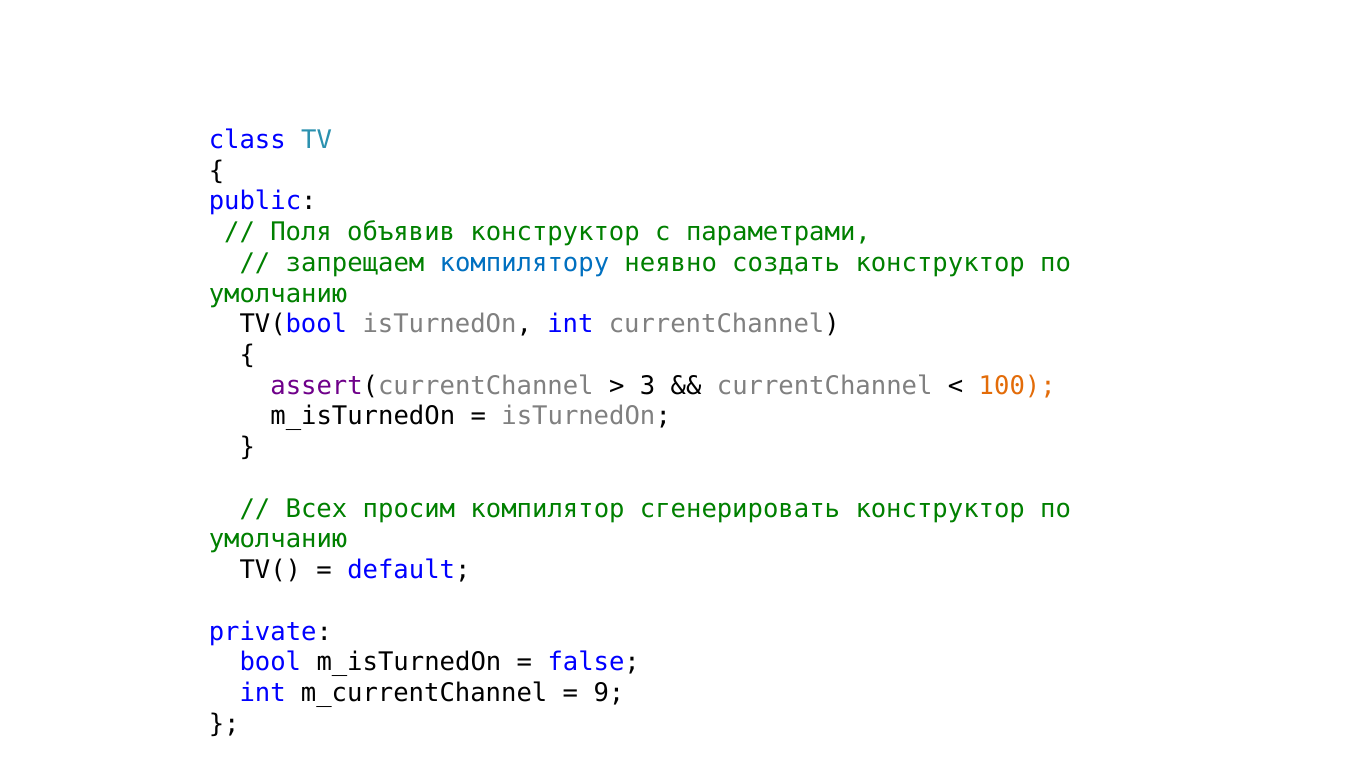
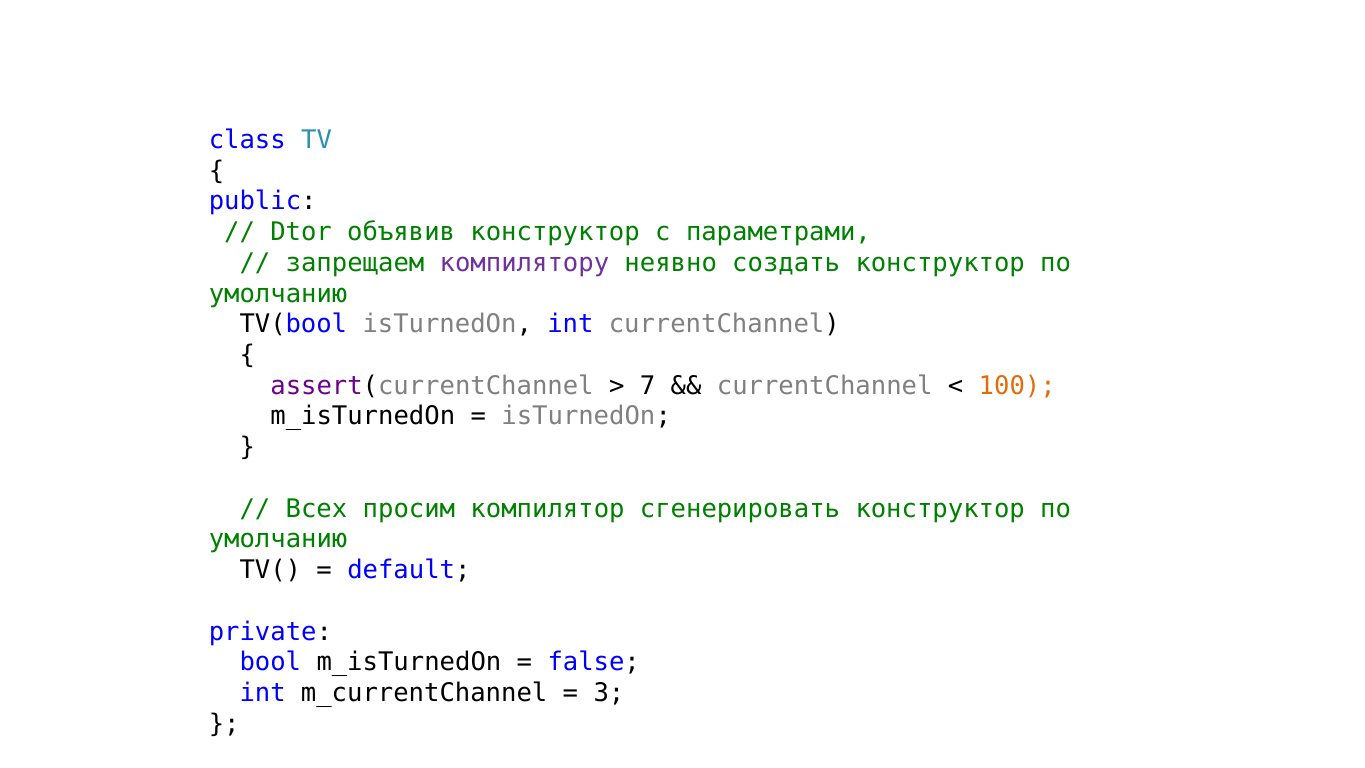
Поля: Поля -> Dtor (301, 232)
компилятору colour: blue -> purple (524, 263)
3: 3 -> 7 (648, 386)
9: 9 -> 3 (609, 693)
